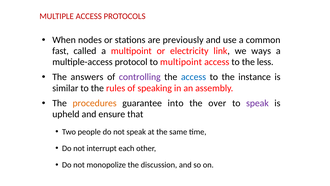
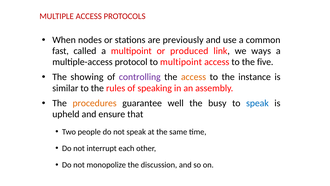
electricity: electricity -> produced (189, 51)
less: less -> five (265, 62)
answers: answers -> showing (87, 77)
access colour: blue -> orange (194, 77)
into: into -> well (176, 103)
over: over -> busy (217, 103)
speak colour: purple -> blue (257, 103)
